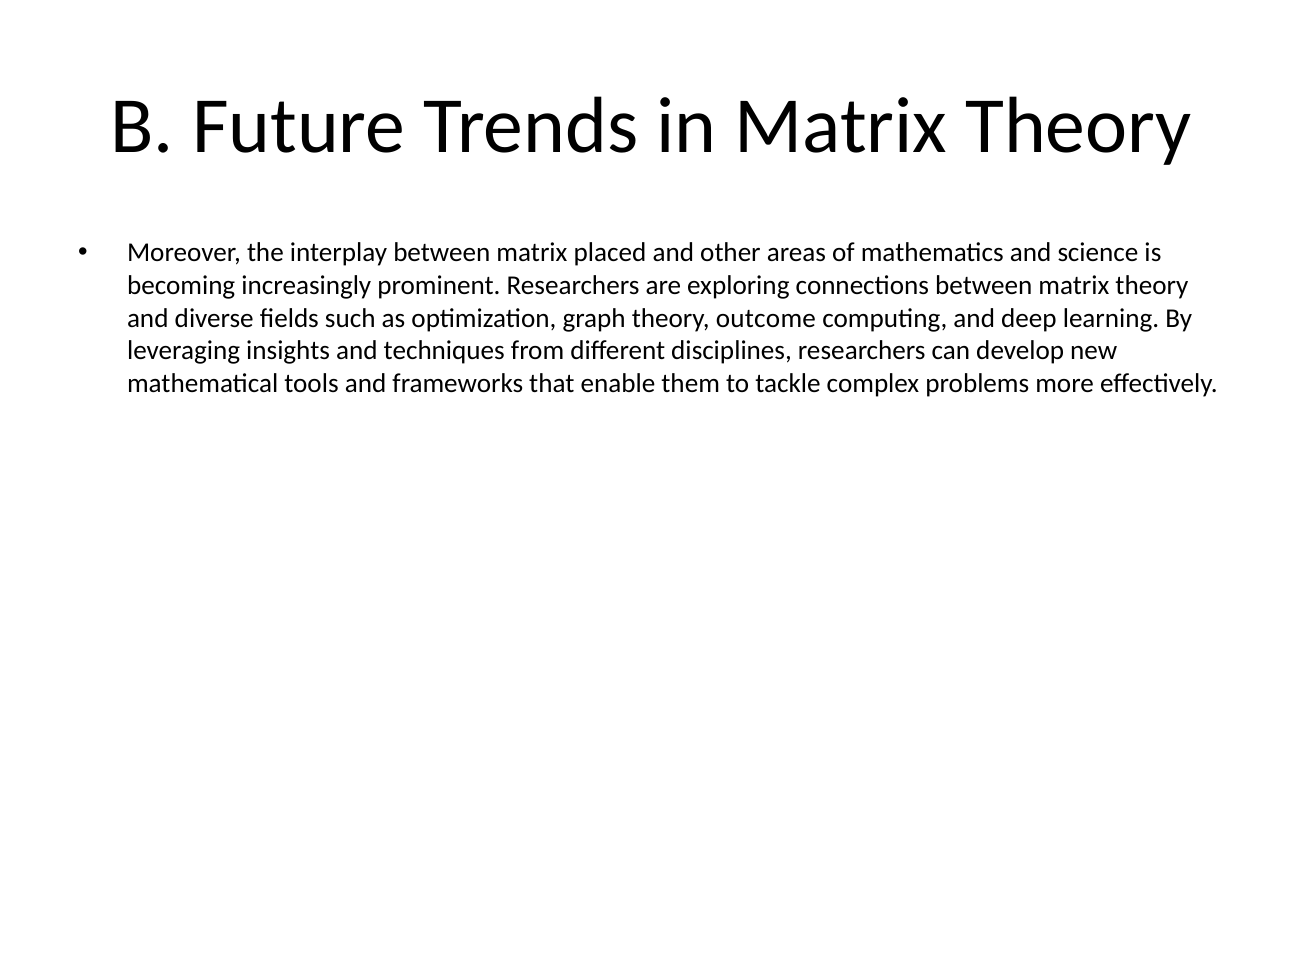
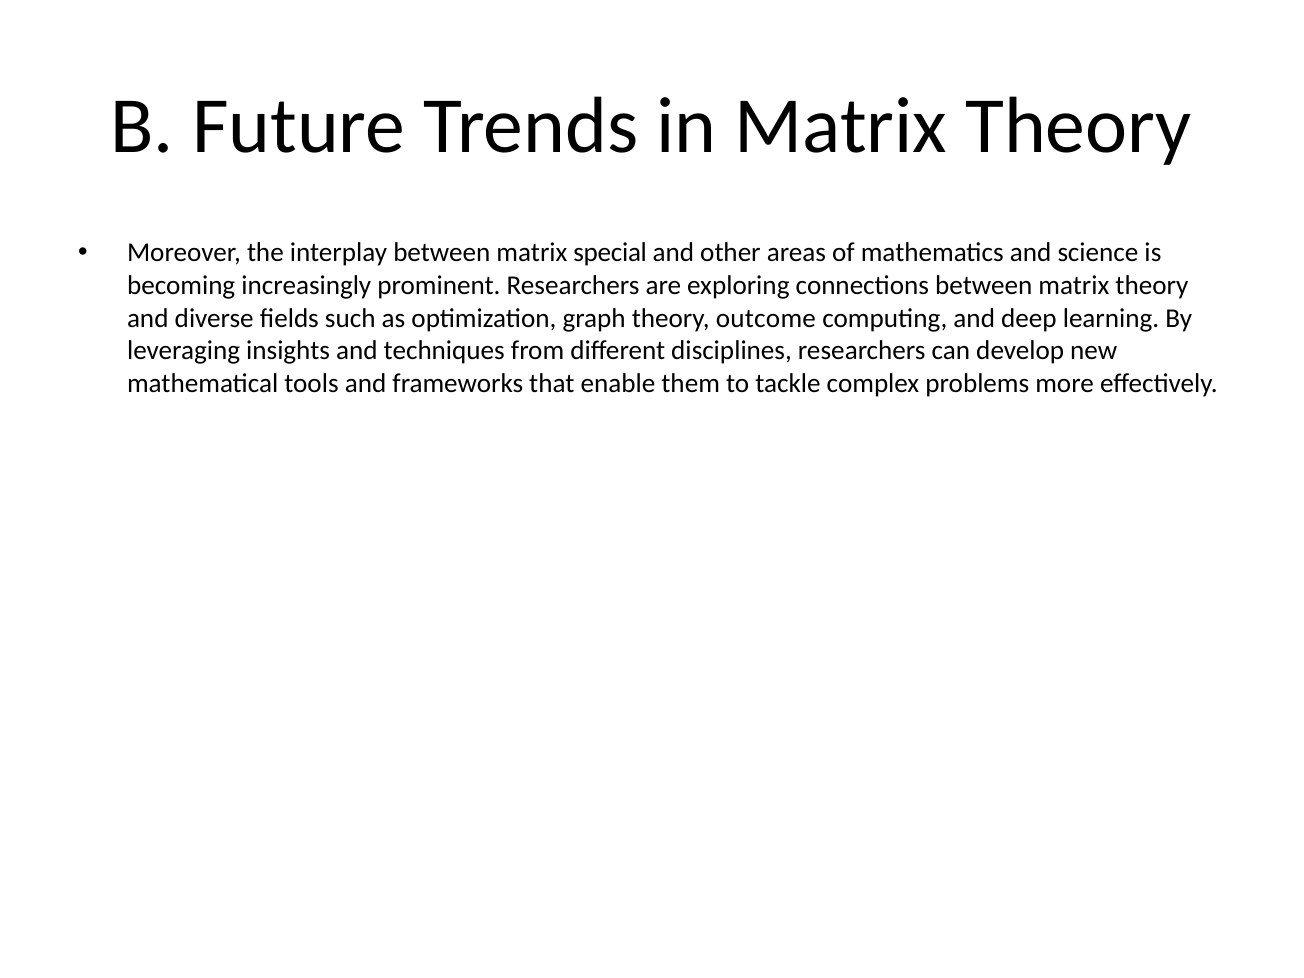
placed: placed -> special (610, 253)
